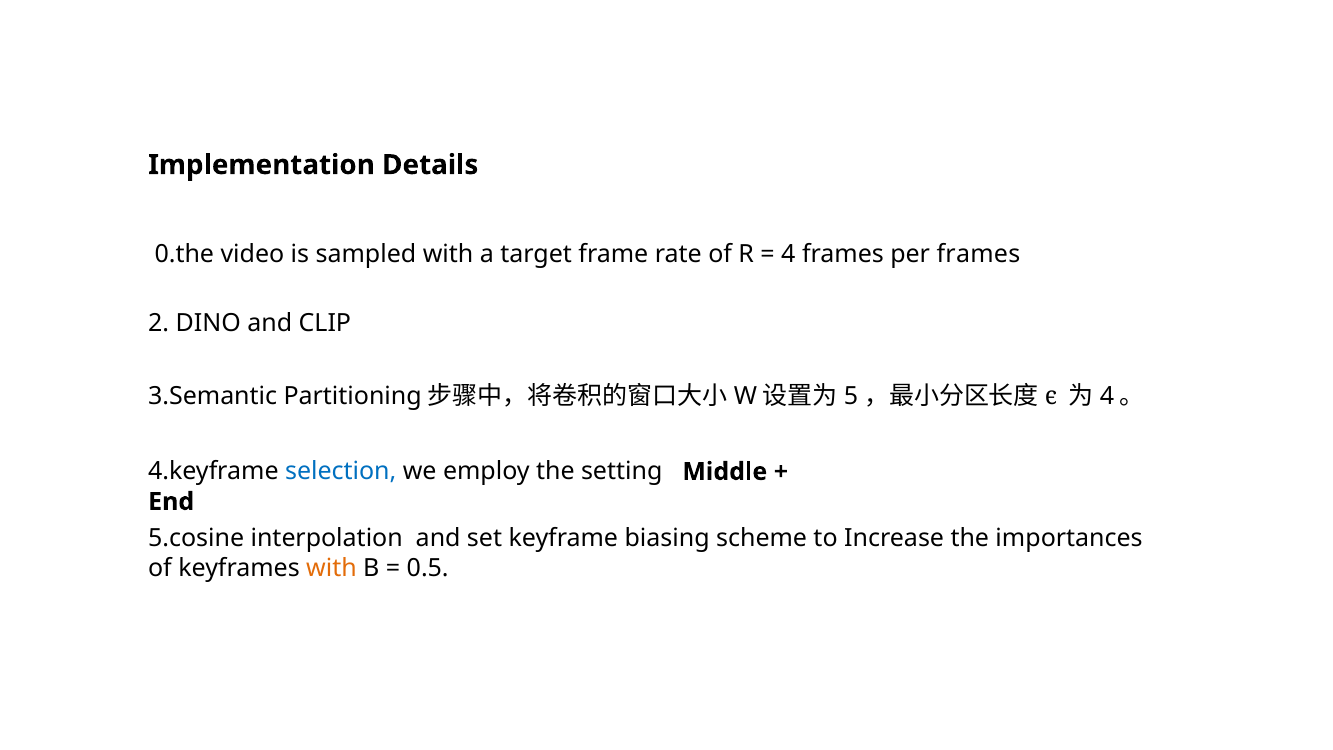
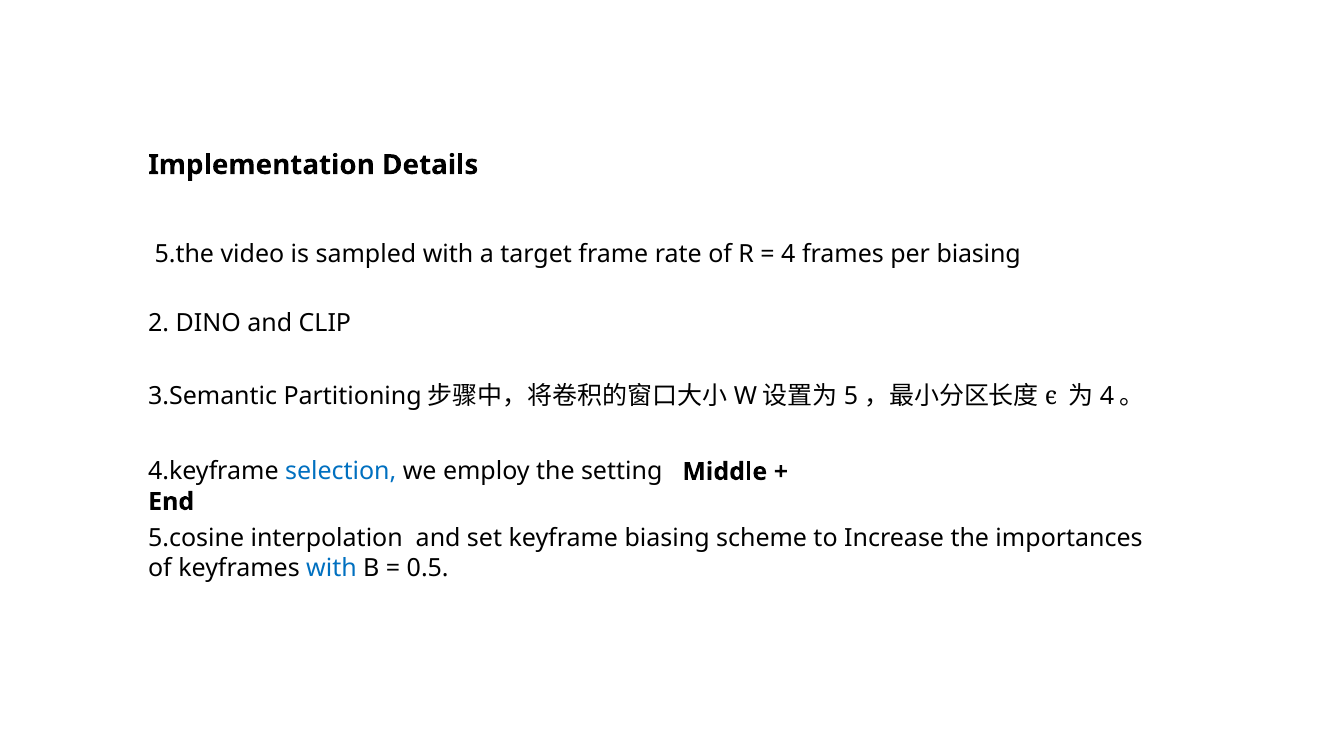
0.the: 0.the -> 5.the (184, 255)
per frames: frames -> biasing (979, 255)
with colour: orange -> blue (331, 568)
